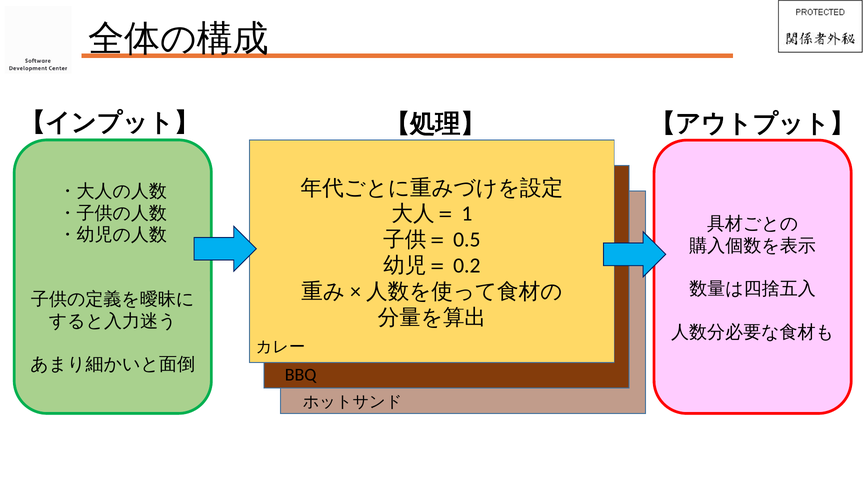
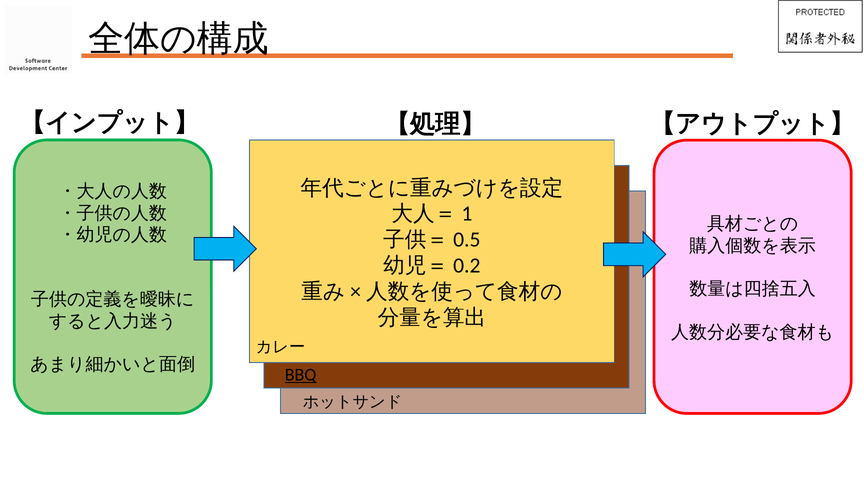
BBQ underline: none -> present (301, 375)
